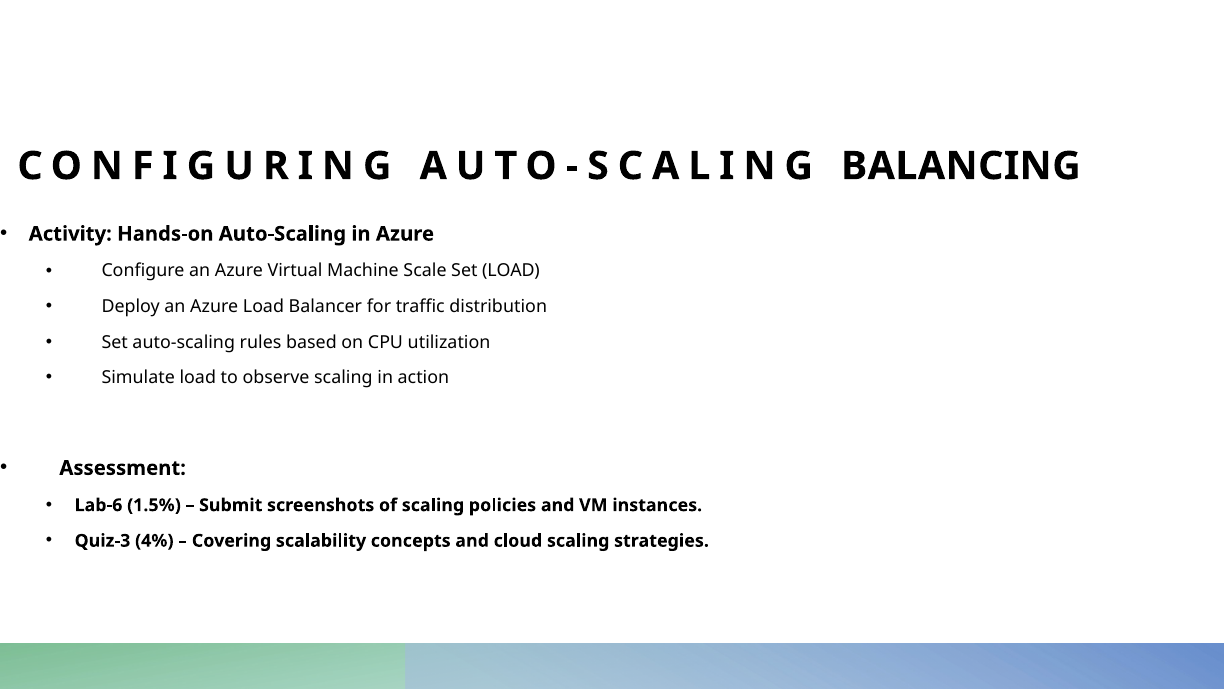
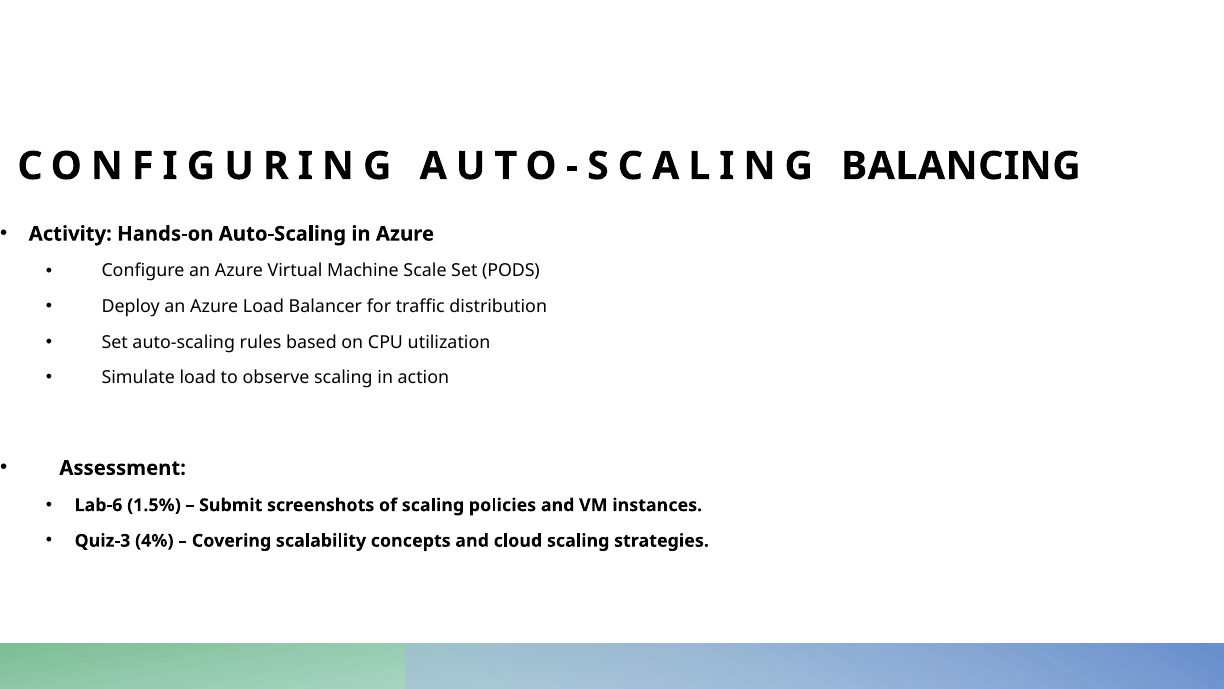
Set LOAD: LOAD -> PODS (511, 271)
